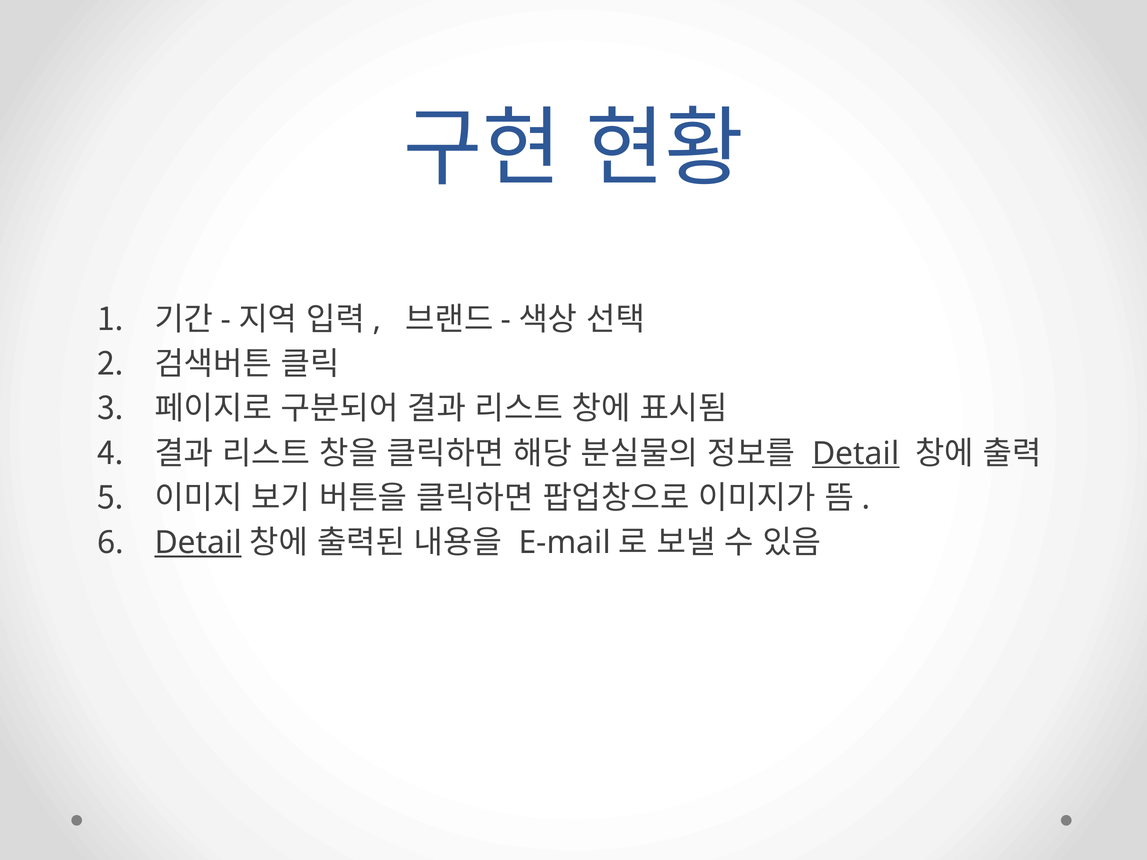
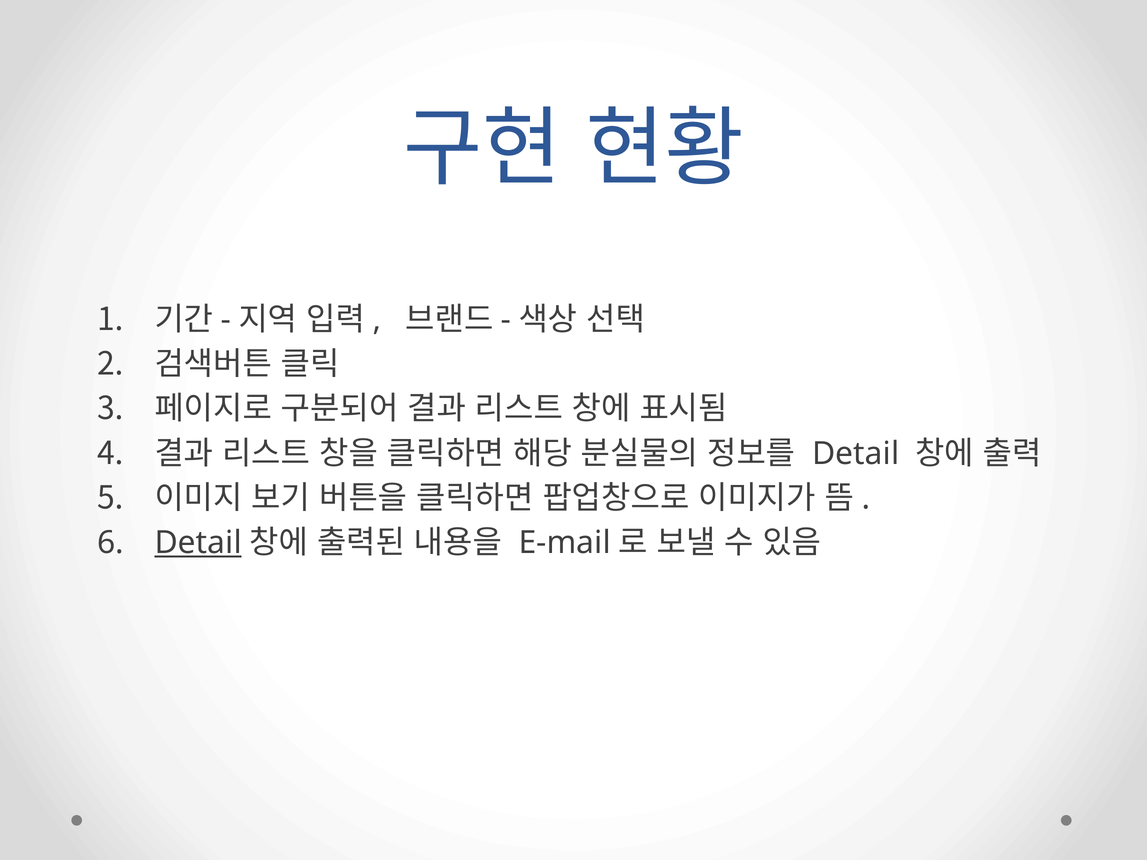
Detail underline: present -> none (856, 454)
